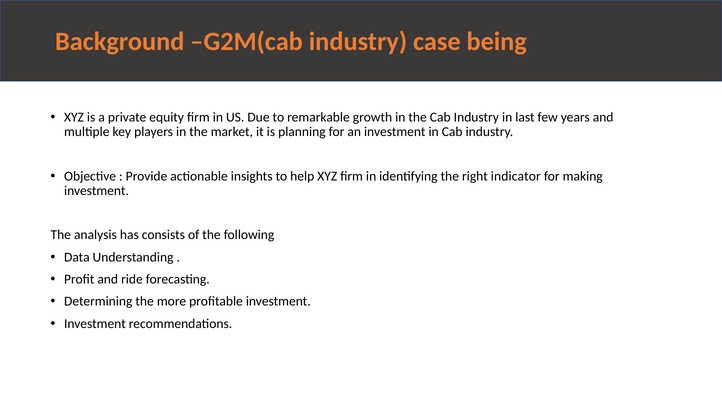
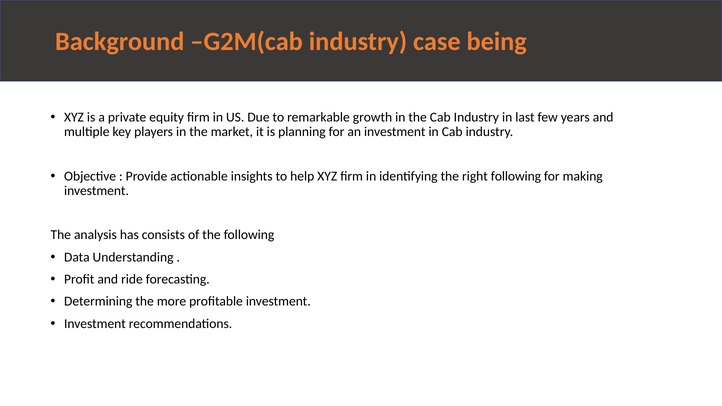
right indicator: indicator -> following (516, 176)
